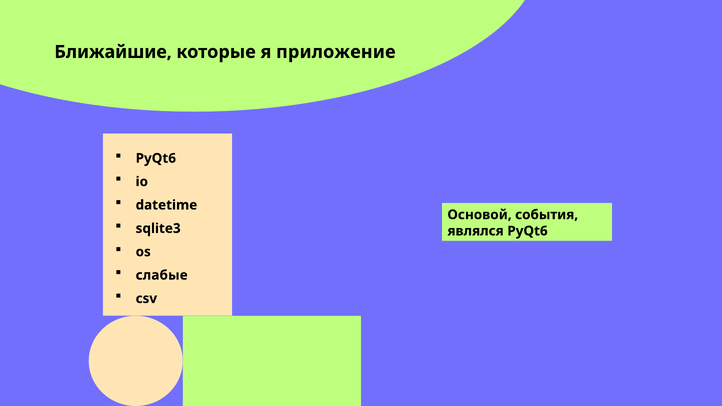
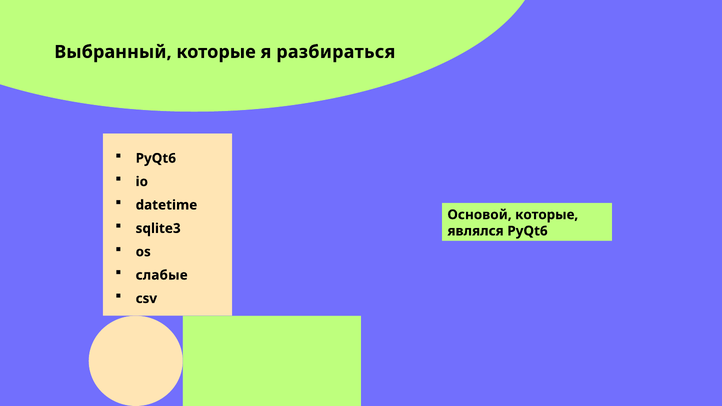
Ближайшие: Ближайшие -> Выбранный (113, 52)
приложение: приложение -> разбираться (336, 52)
Основой события: события -> которые (547, 215)
